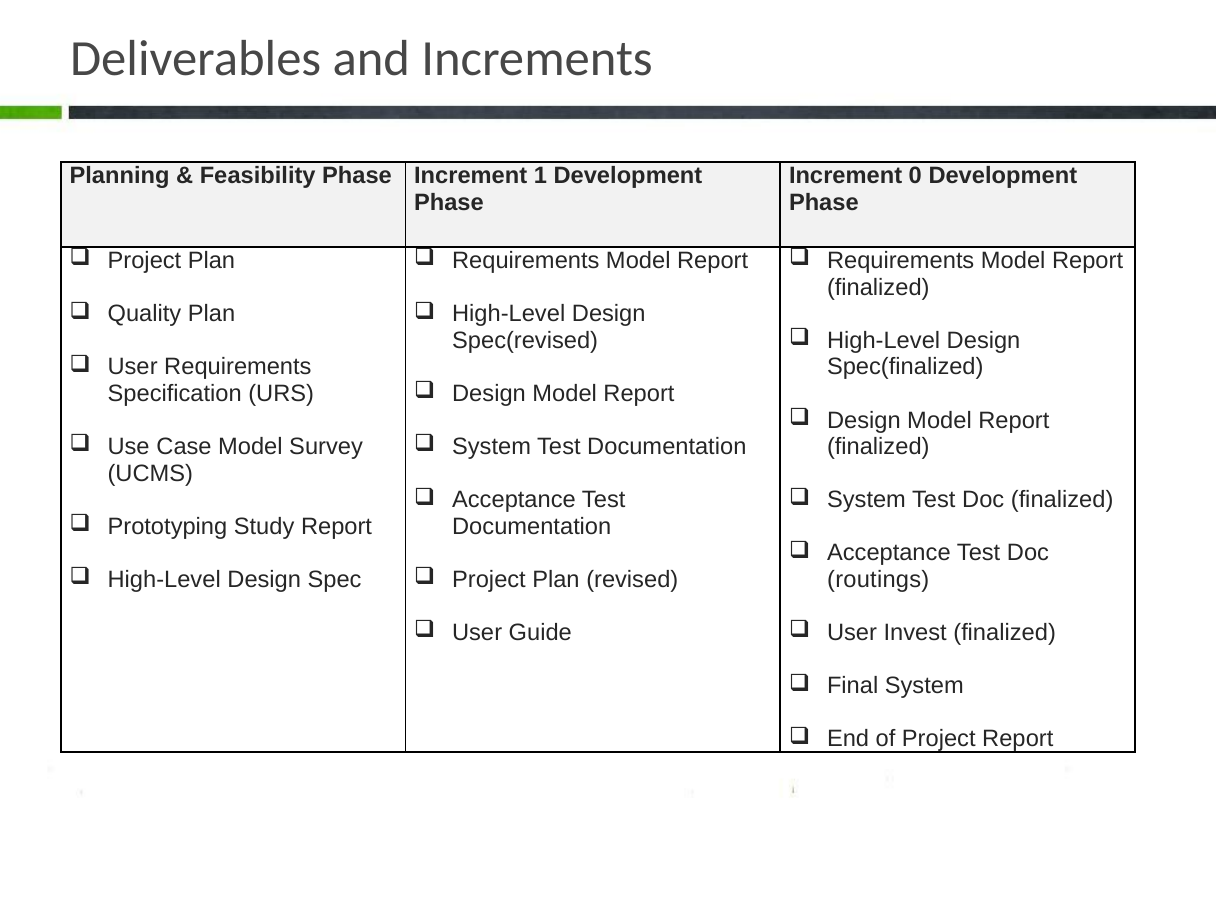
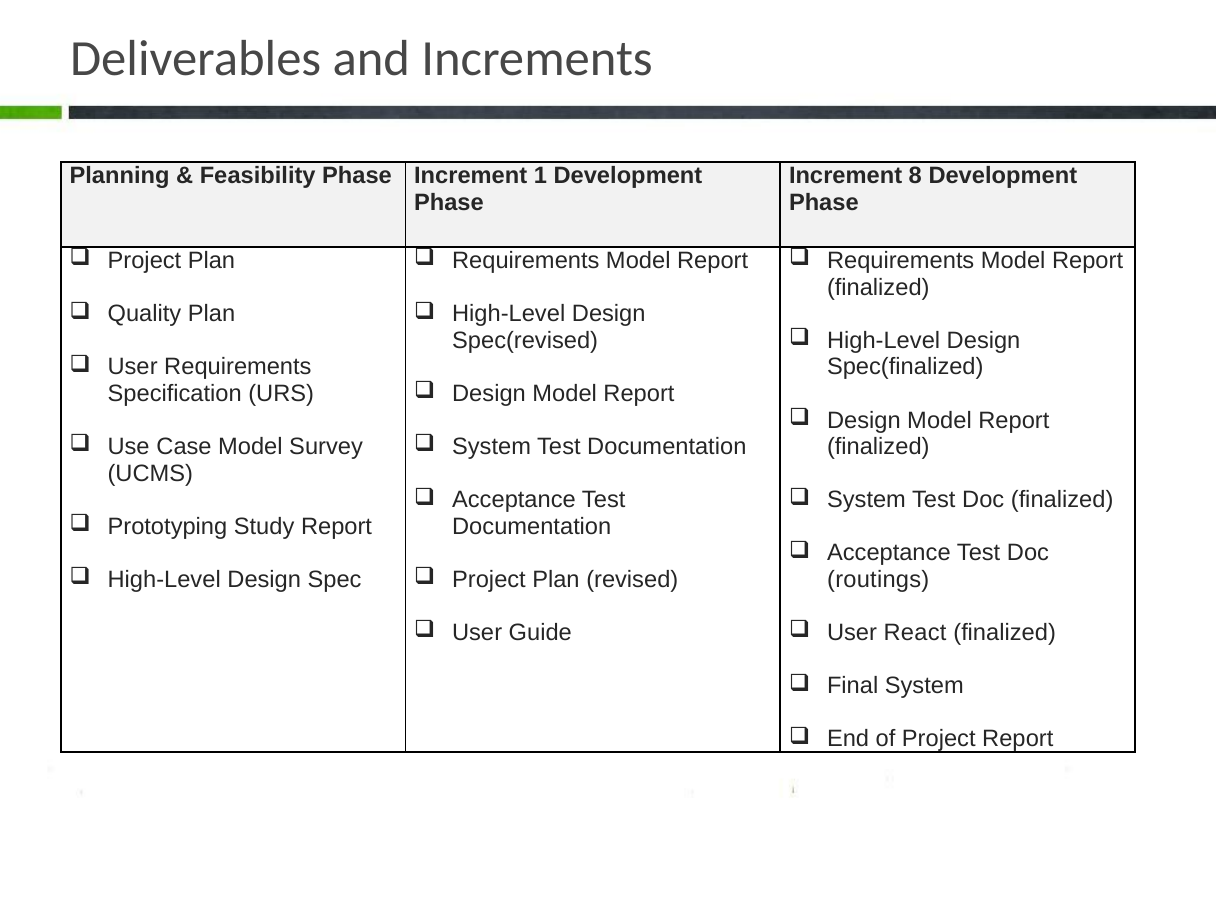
0: 0 -> 8 (915, 176)
Invest: Invest -> React (915, 633)
